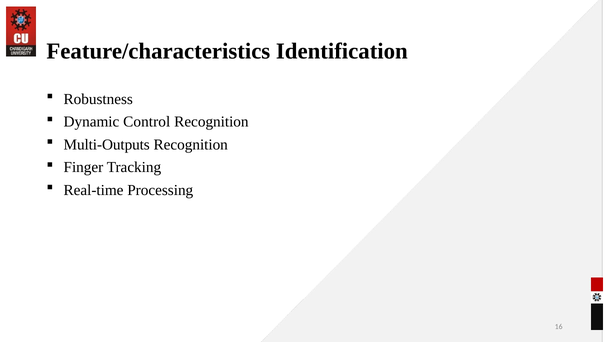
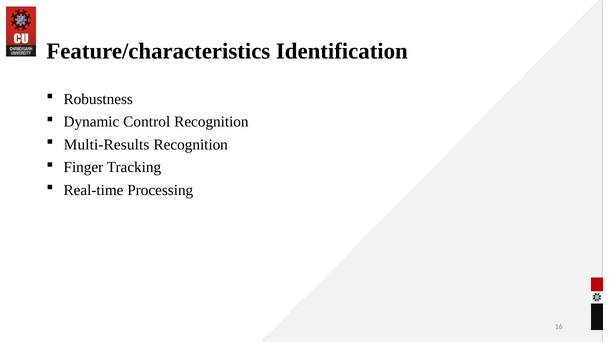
Multi-Outputs: Multi-Outputs -> Multi-Results (107, 145)
